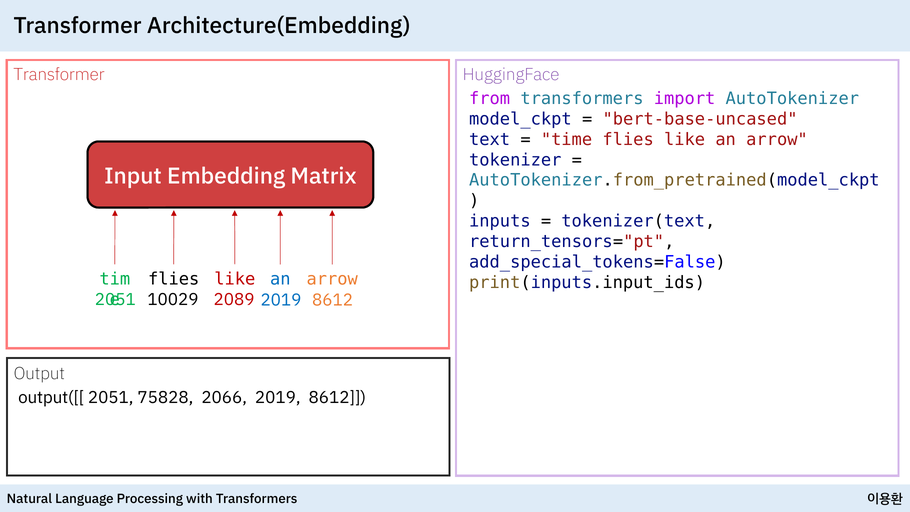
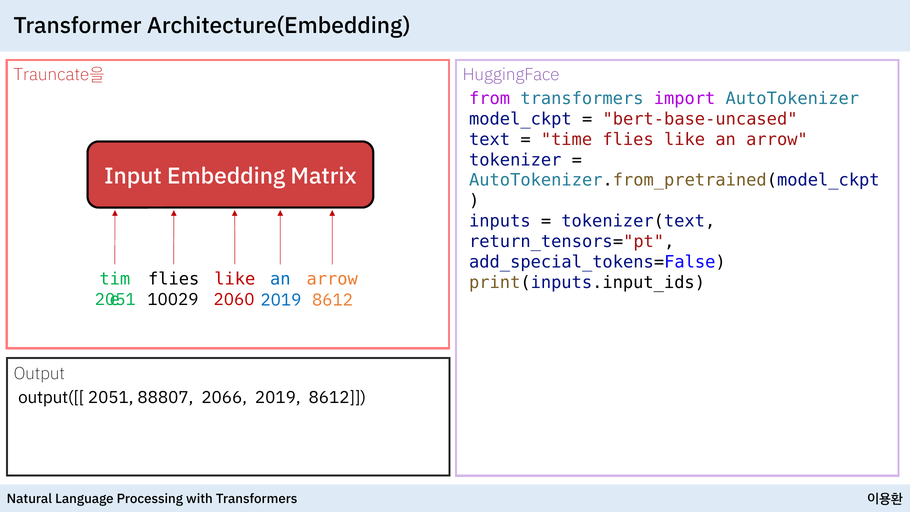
Transformer: Transformer -> Trauncate을 (59, 75)
2089: 2089 -> 2060 (234, 300)
75828: 75828 -> 88807 (165, 398)
